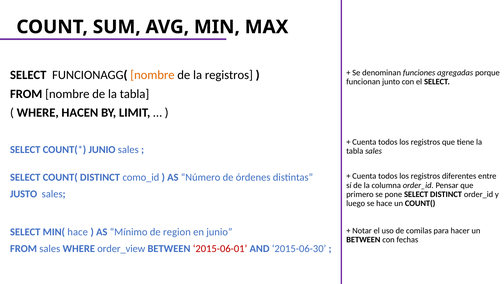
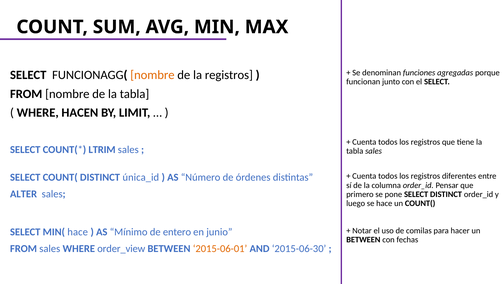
JUNIO: JUNIO -> LTRIM (102, 149)
como_id: como_id -> única_id (141, 177)
JUSTO: JUSTO -> ALTER (24, 194)
region: region -> entero (177, 232)
2015-06-01 colour: red -> orange (220, 248)
